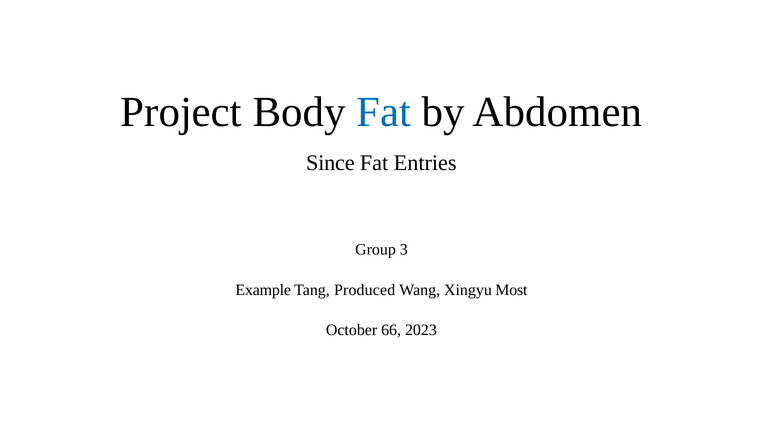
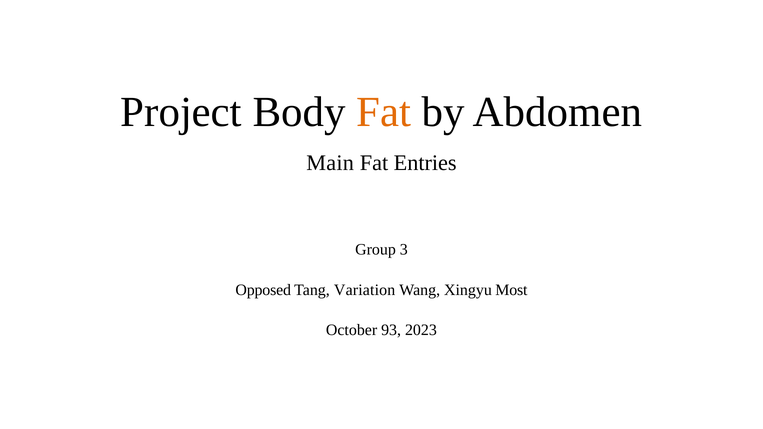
Fat colour: blue -> orange (384, 112)
Since: Since -> Main (330, 163)
Example: Example -> Opposed (263, 290)
Produced: Produced -> Variation (365, 290)
66: 66 -> 93 (391, 330)
